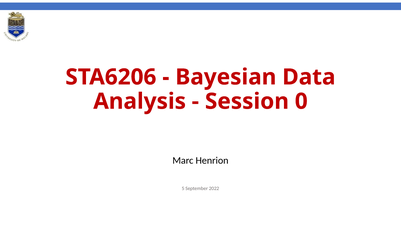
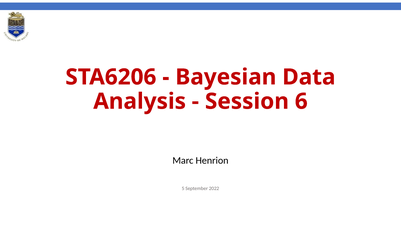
0: 0 -> 6 (301, 102)
